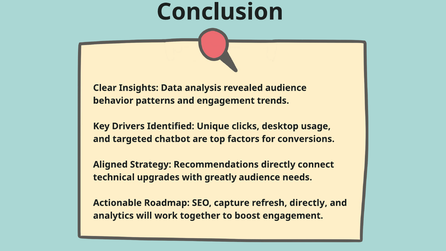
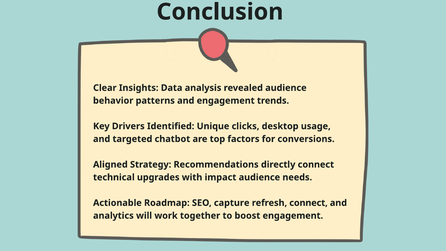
greatly: greatly -> impact (220, 177)
refresh directly: directly -> connect (309, 203)
